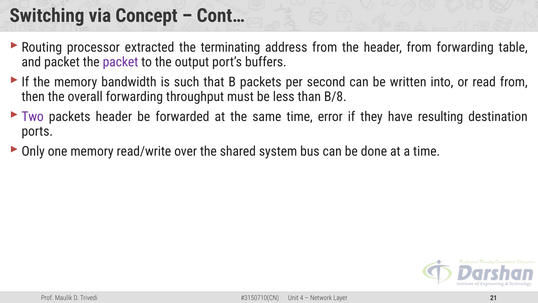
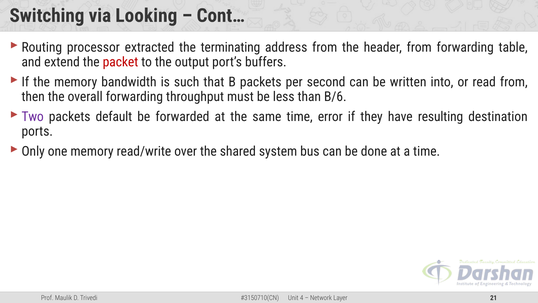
Concept: Concept -> Looking (146, 16)
and packet: packet -> extend (62, 62)
packet colour: purple -> red (120, 62)
B/8: B/8 -> B/6 (335, 96)
packets header: header -> default (114, 117)
